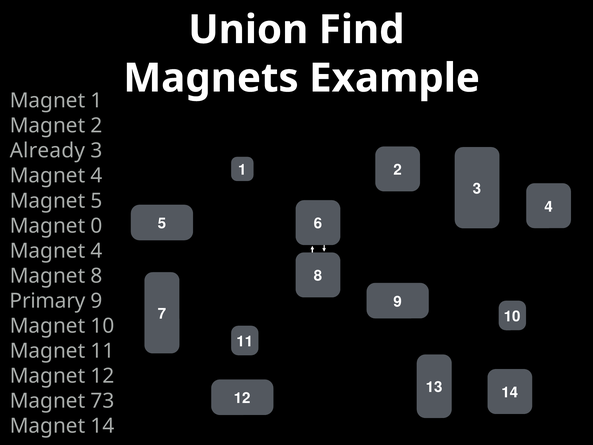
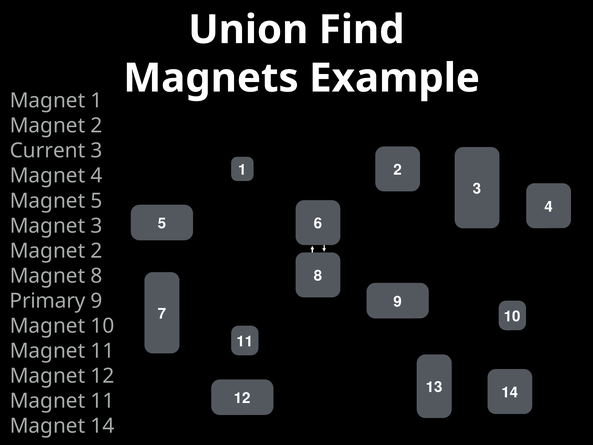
Already: Already -> Current (47, 151)
Magnet 0: 0 -> 3 (97, 226)
4: 4 -> 2 (97, 251)
73: 73 -> 11 (103, 401)
